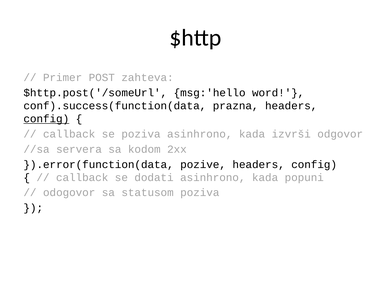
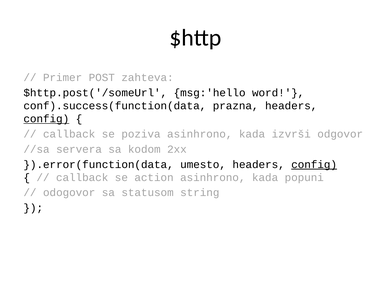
pozive: pozive -> umesto (203, 165)
config underline: none -> present (314, 165)
dodati: dodati -> action (154, 178)
statusom poziva: poziva -> string (200, 193)
